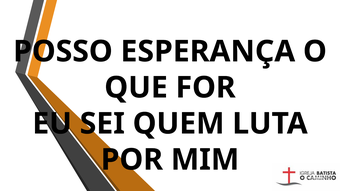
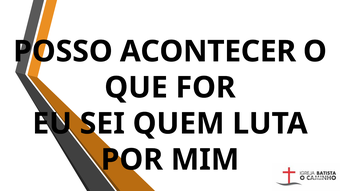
ESPERANÇA: ESPERANÇA -> ACONTECER (208, 52)
